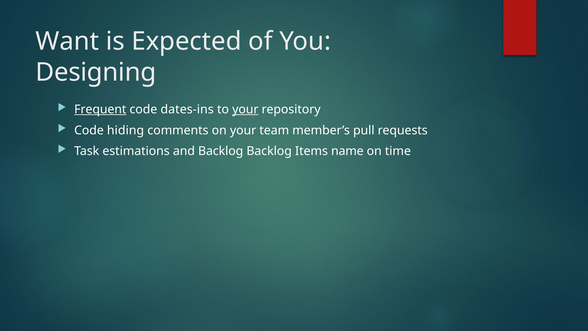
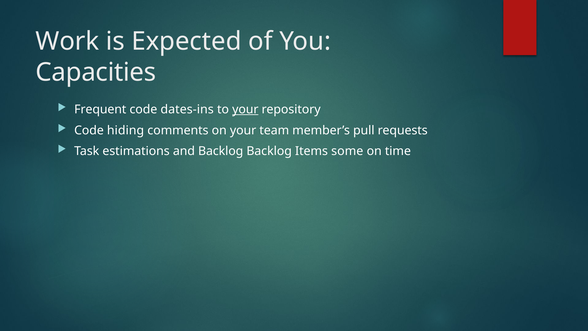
Want: Want -> Work (67, 41)
Designing: Designing -> Capacities (96, 72)
Frequent underline: present -> none (100, 109)
name: name -> some (347, 151)
